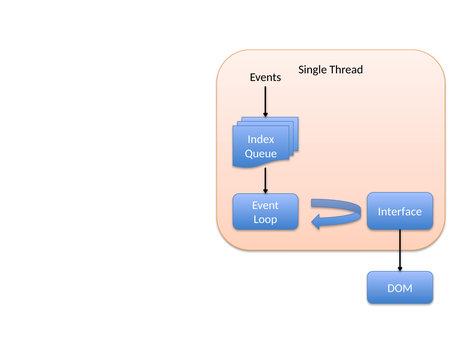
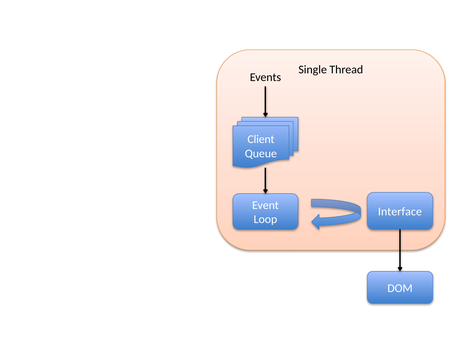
Index: Index -> Client (261, 139)
